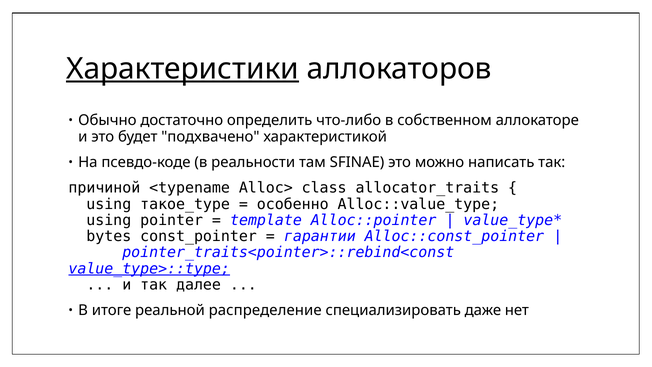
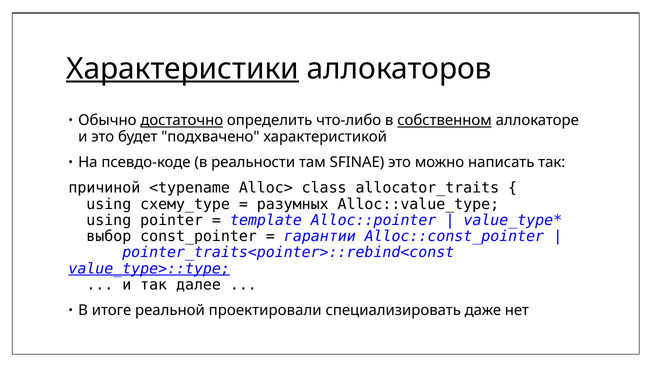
достаточно underline: none -> present (182, 120)
собственном underline: none -> present (445, 120)
такое_type: такое_type -> схему_type (185, 204)
особенно: особенно -> разумных (293, 204)
bytes: bytes -> выбор (109, 236)
распределение: распределение -> проектировали (265, 310)
